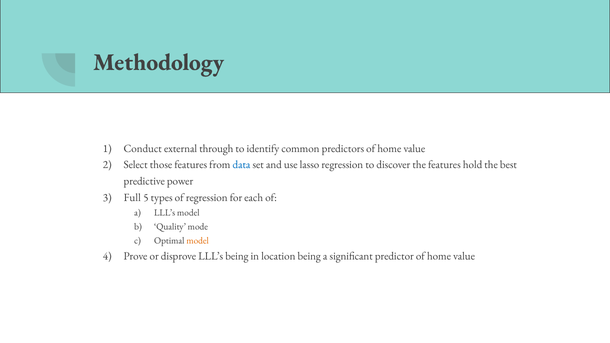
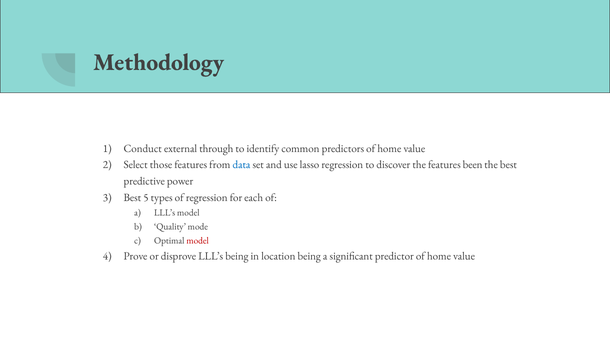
hold: hold -> been (473, 165)
Full: Full -> Best (132, 198)
model colour: orange -> red (198, 241)
